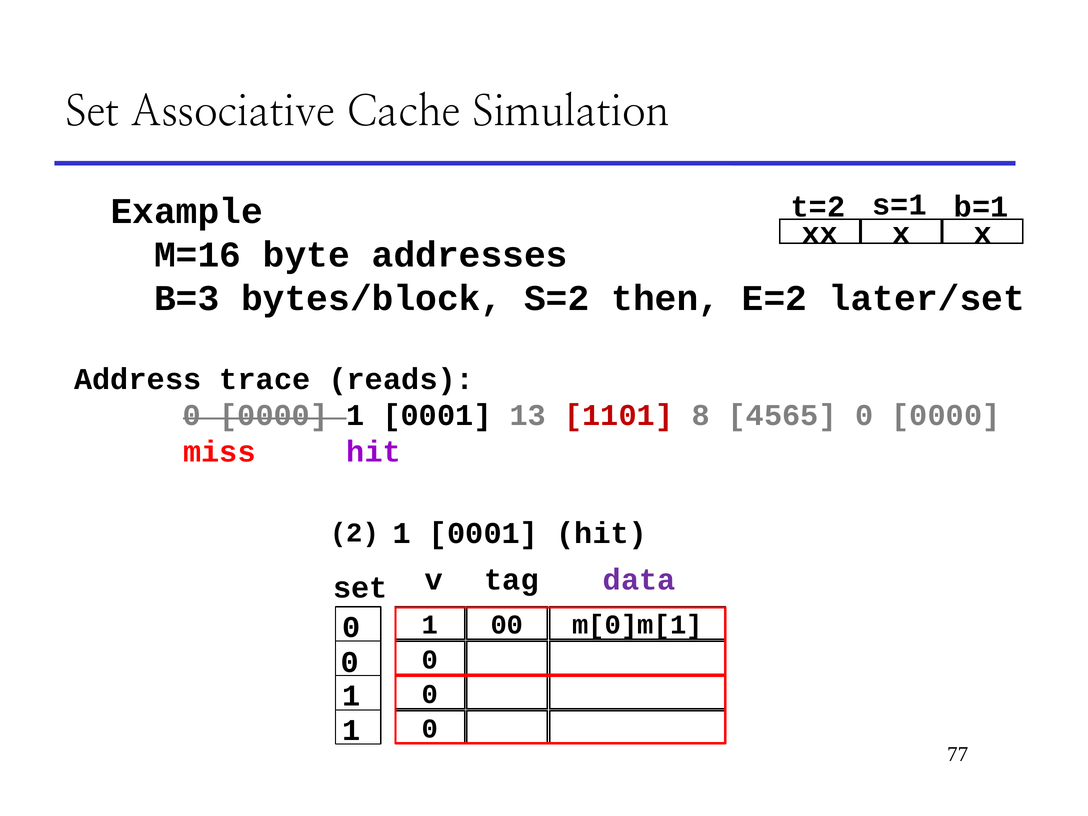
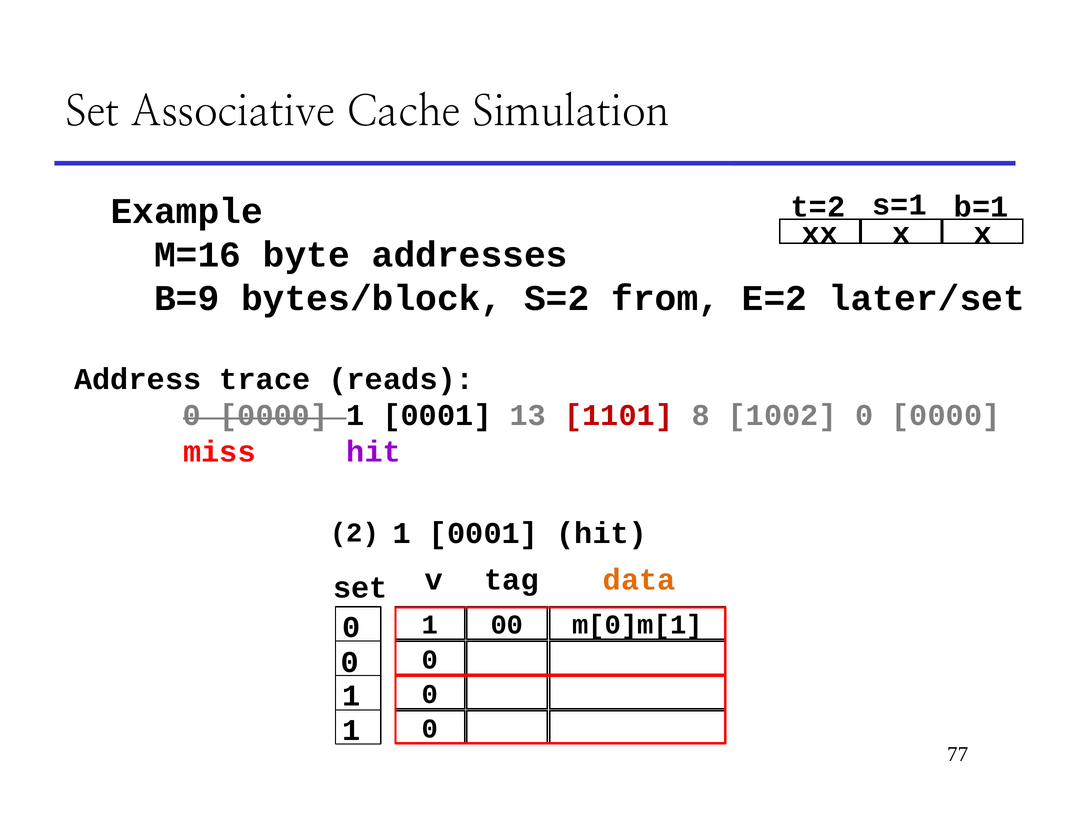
B=3: B=3 -> B=9 (187, 298)
then: then -> from (666, 298)
4565: 4565 -> 1002 (782, 415)
data colour: purple -> orange (639, 580)
